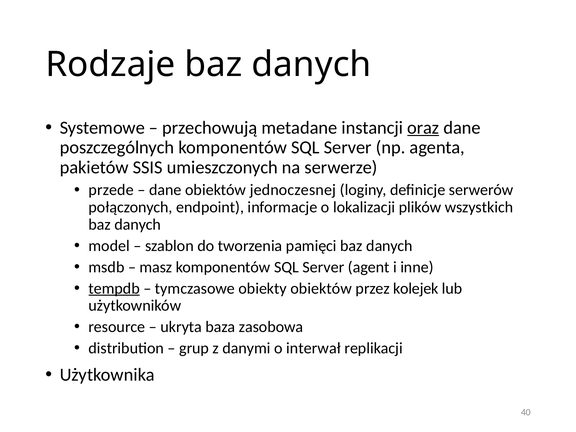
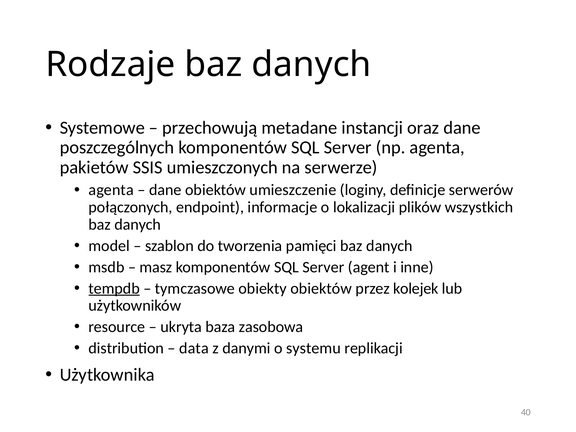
oraz underline: present -> none (423, 128)
przede: przede -> agenta (111, 190)
jednoczesnej: jednoczesnej -> umieszczenie (293, 190)
grup: grup -> data (194, 348)
interwał: interwał -> systemu (314, 348)
